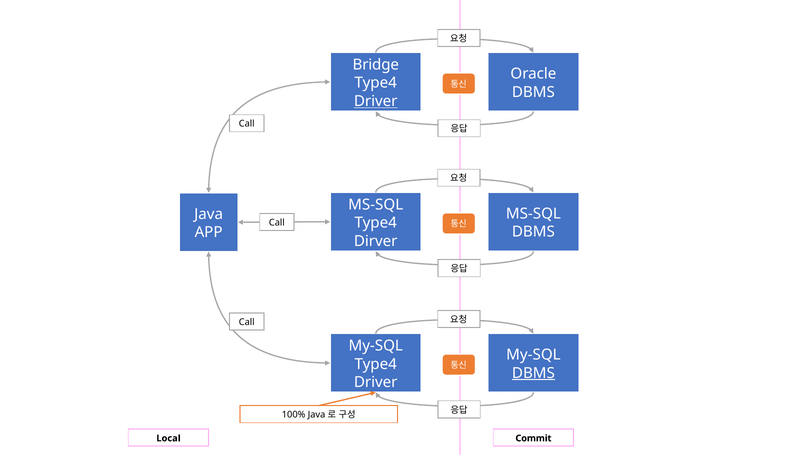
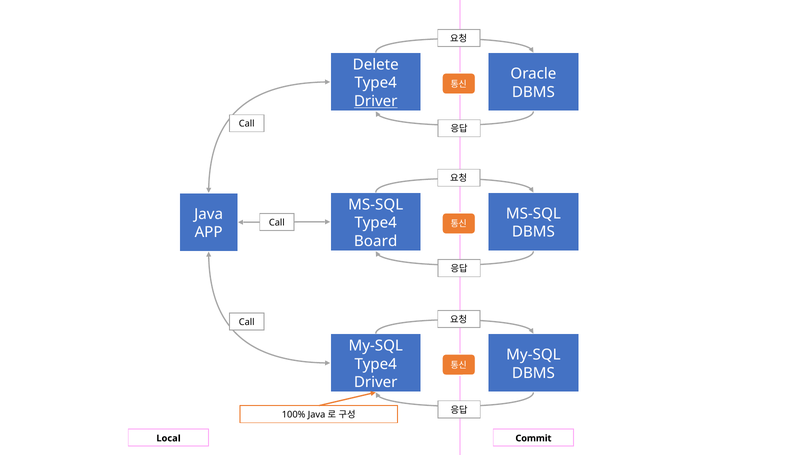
Bridge: Bridge -> Delete (376, 65)
Dirver: Dirver -> Board (376, 241)
DBMS underline: present -> none (533, 373)
